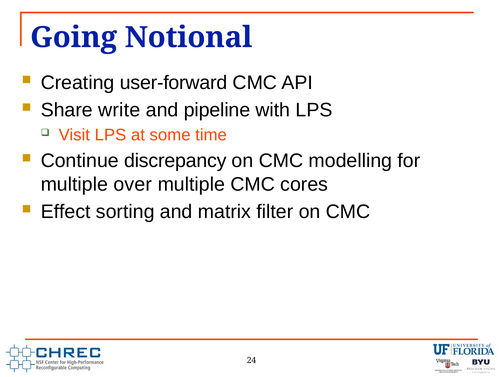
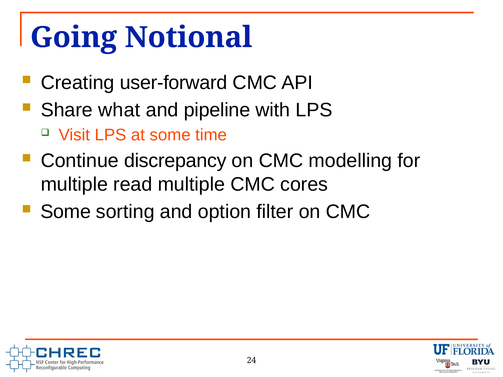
write: write -> what (119, 110)
over: over -> read (133, 184)
Effect: Effect -> Some (66, 212)
matrix: matrix -> option (225, 212)
